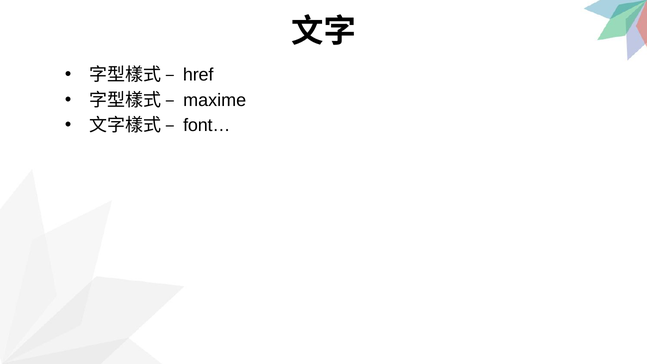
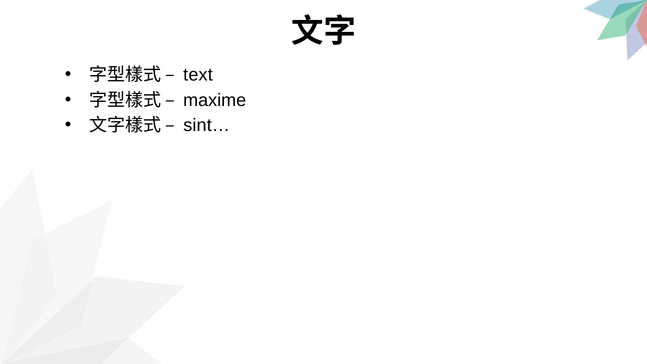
href: href -> text (198, 75)
font…: font… -> sint… (207, 125)
